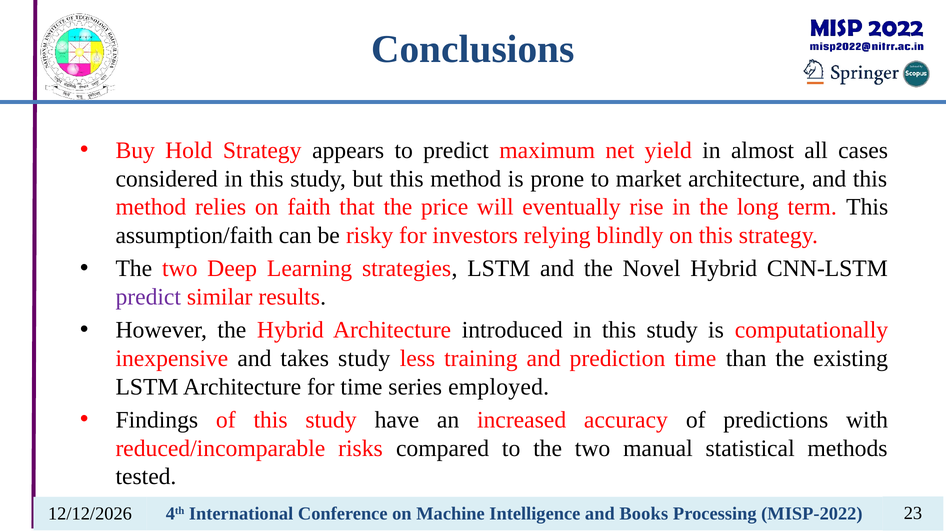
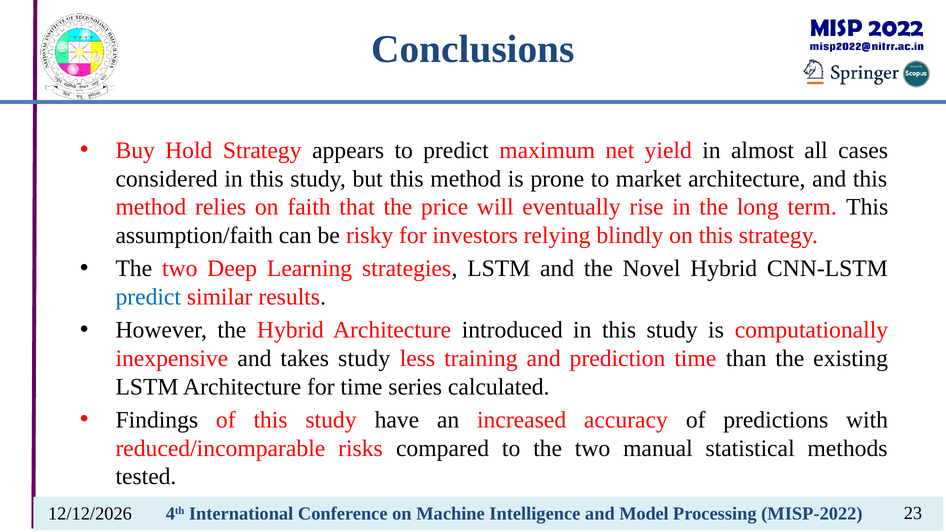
predict colour: purple -> blue (148, 297)
employed: employed -> calculated (499, 387)
Books: Books -> Model (644, 514)
